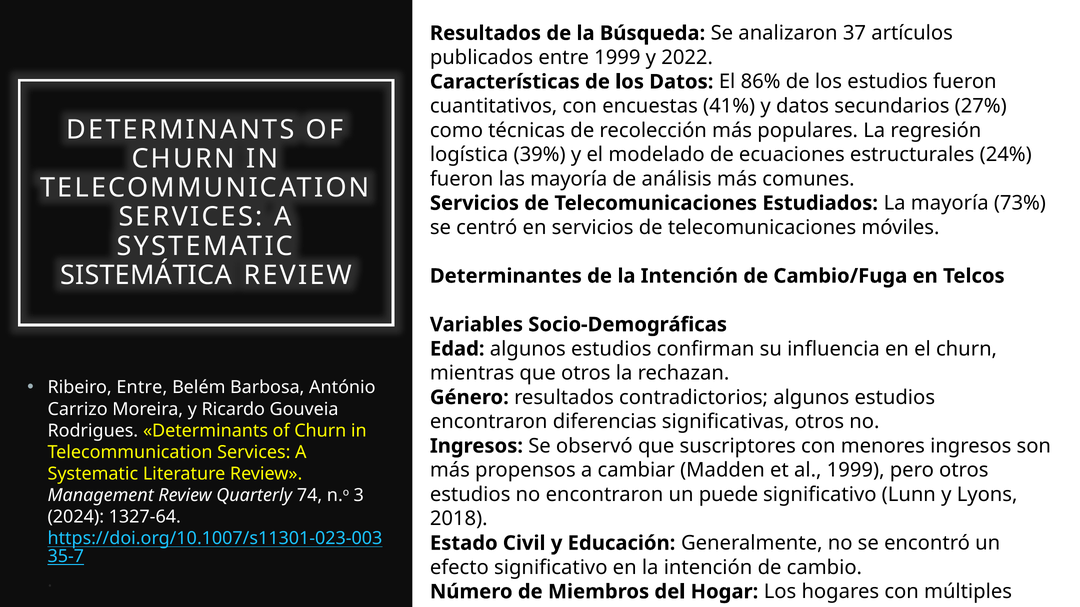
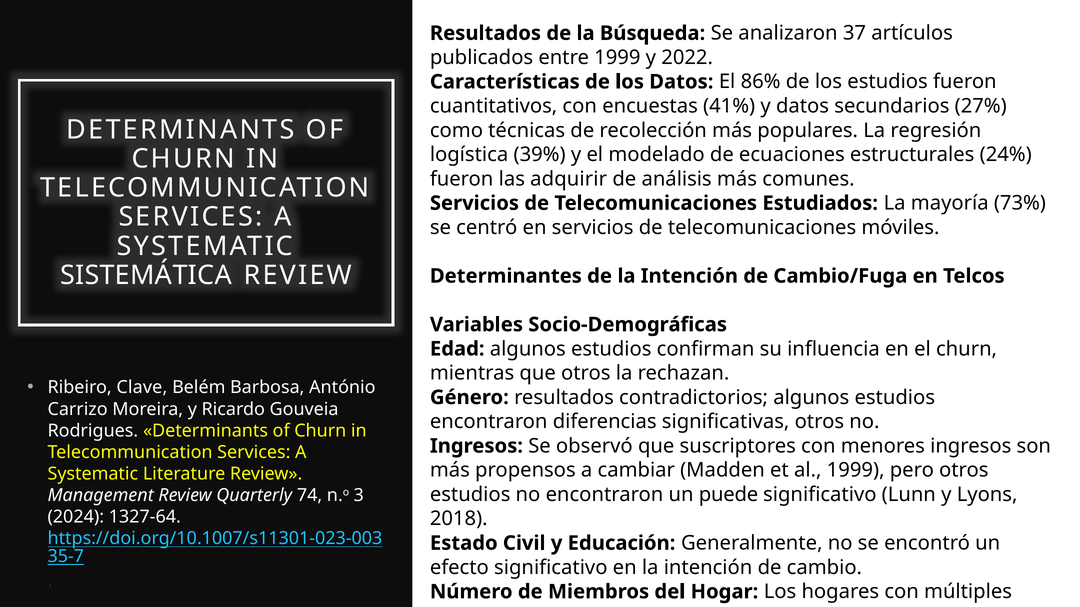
las mayoría: mayoría -> adquirir (569, 179)
Ribeiro Entre: Entre -> Clave (142, 388)
